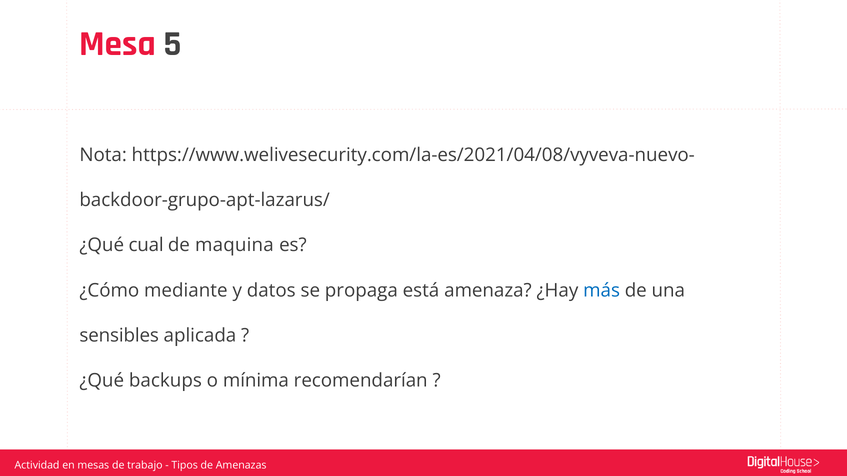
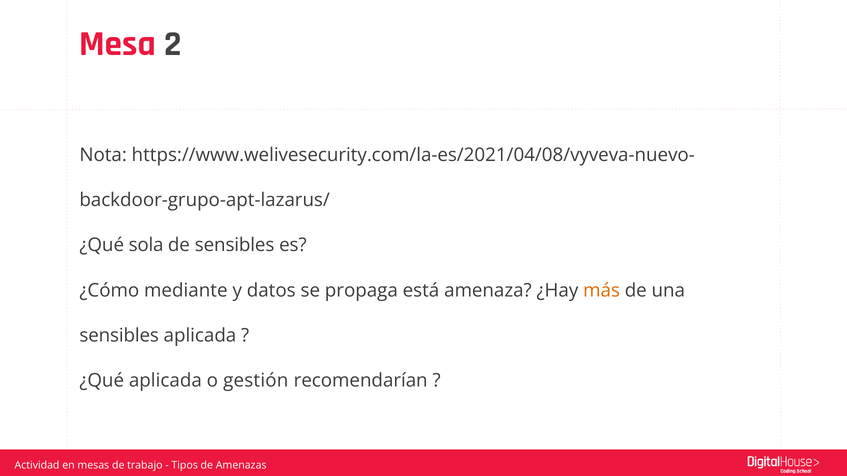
5: 5 -> 2 (173, 44)
cual: cual -> sola (146, 245)
de maquina: maquina -> sensibles (235, 245)
más colour: blue -> orange (602, 291)
¿Qué backups: backups -> aplicada (165, 381)
mínima: mínima -> gestión (256, 381)
